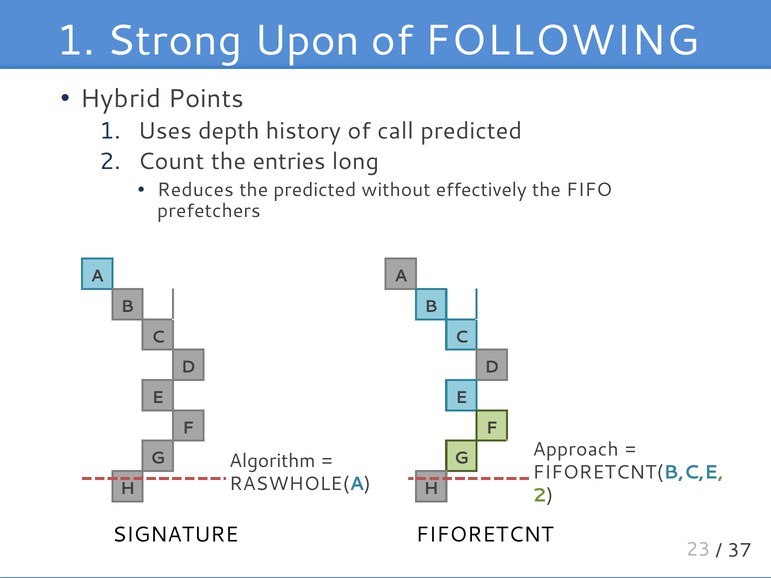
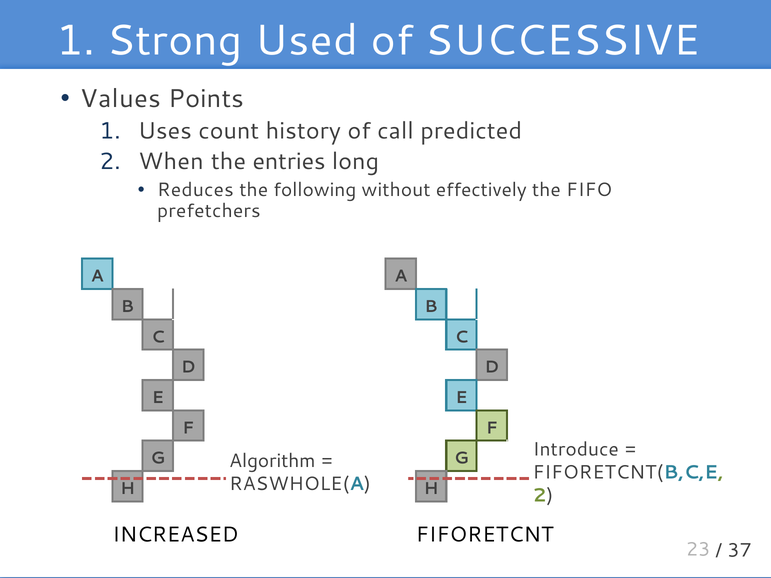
Upon: Upon -> Used (306, 41)
FOLLOWING: FOLLOWING -> SUCCESSIVE (562, 41)
Hybrid: Hybrid -> Values (121, 99)
depth: depth -> count (229, 131)
Count: Count -> When (171, 162)
the predicted: predicted -> following (315, 190)
Approach: Approach -> Introduce (576, 449)
SIGNATURE: SIGNATURE -> INCREASED (175, 535)
